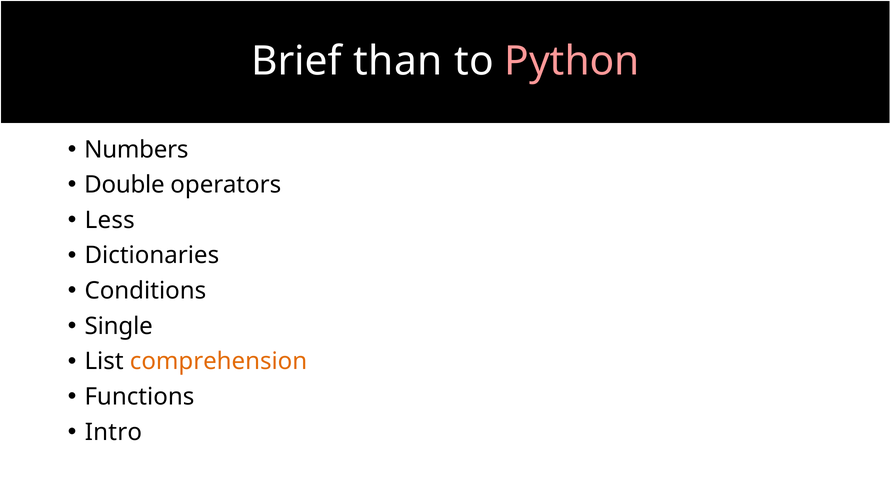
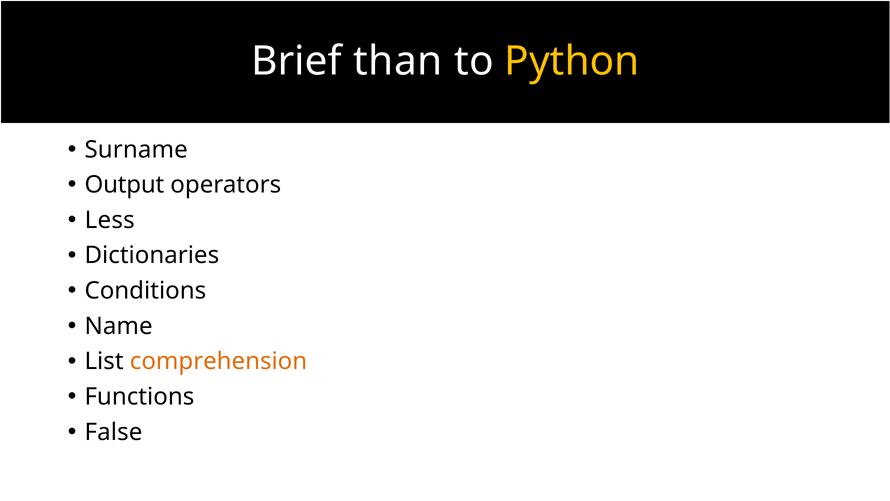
Python colour: pink -> yellow (572, 61)
Numbers: Numbers -> Surname (136, 149)
Double: Double -> Output (124, 185)
Single: Single -> Name (119, 326)
Intro: Intro -> False (113, 432)
